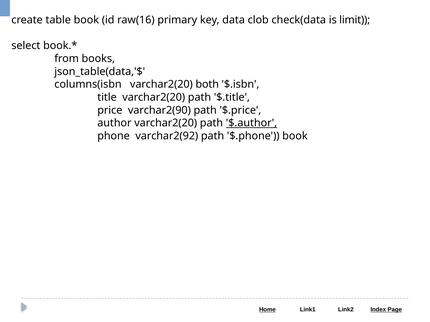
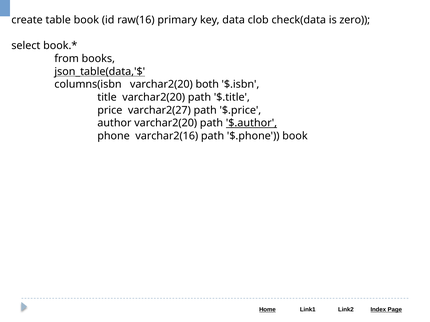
limit: limit -> zero (355, 20)
json_table(data,'$ underline: none -> present (100, 72)
varchar2(90: varchar2(90 -> varchar2(27 (159, 110)
varchar2(92: varchar2(92 -> varchar2(16 (167, 136)
